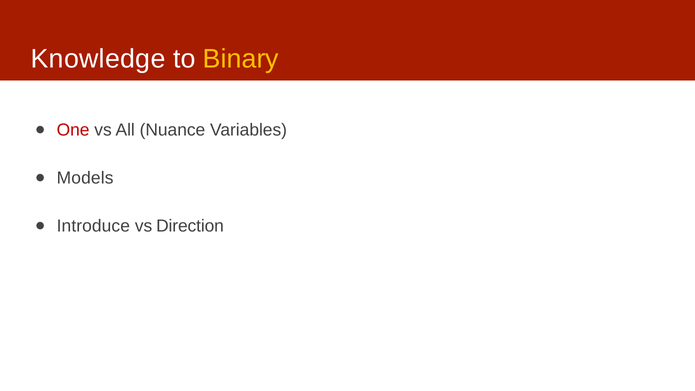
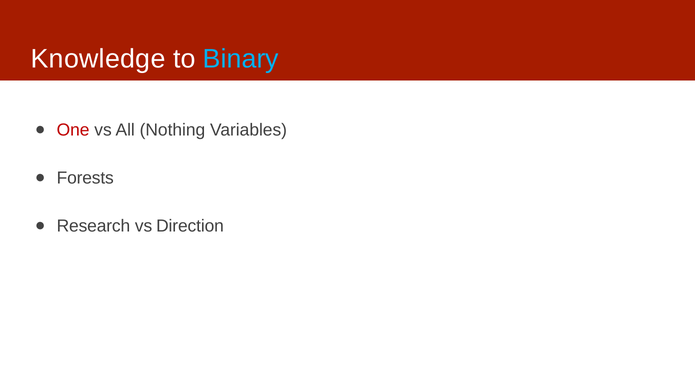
Binary colour: yellow -> light blue (241, 59)
Nuance: Nuance -> Nothing (172, 130)
Models: Models -> Forests (85, 178)
Introduce: Introduce -> Research (93, 226)
